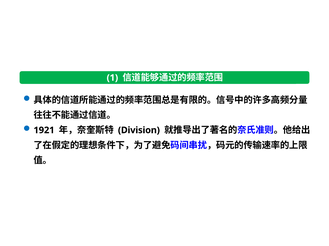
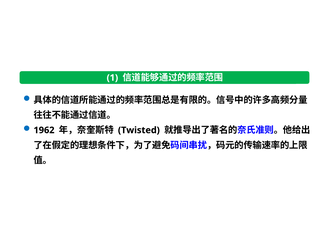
1921: 1921 -> 1962 (44, 130)
Division: Division -> Twisted (139, 130)
